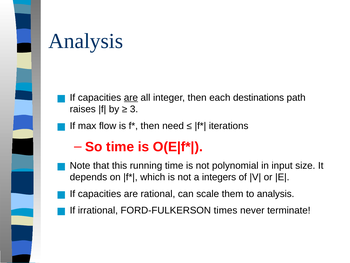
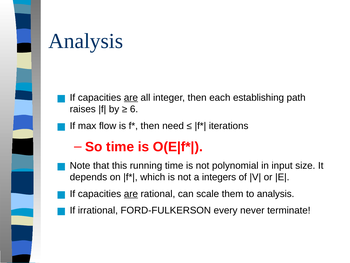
destinations: destinations -> establishing (259, 97)
3: 3 -> 6 (134, 109)
are underline: none -> present (131, 193)
times: times -> every (226, 210)
